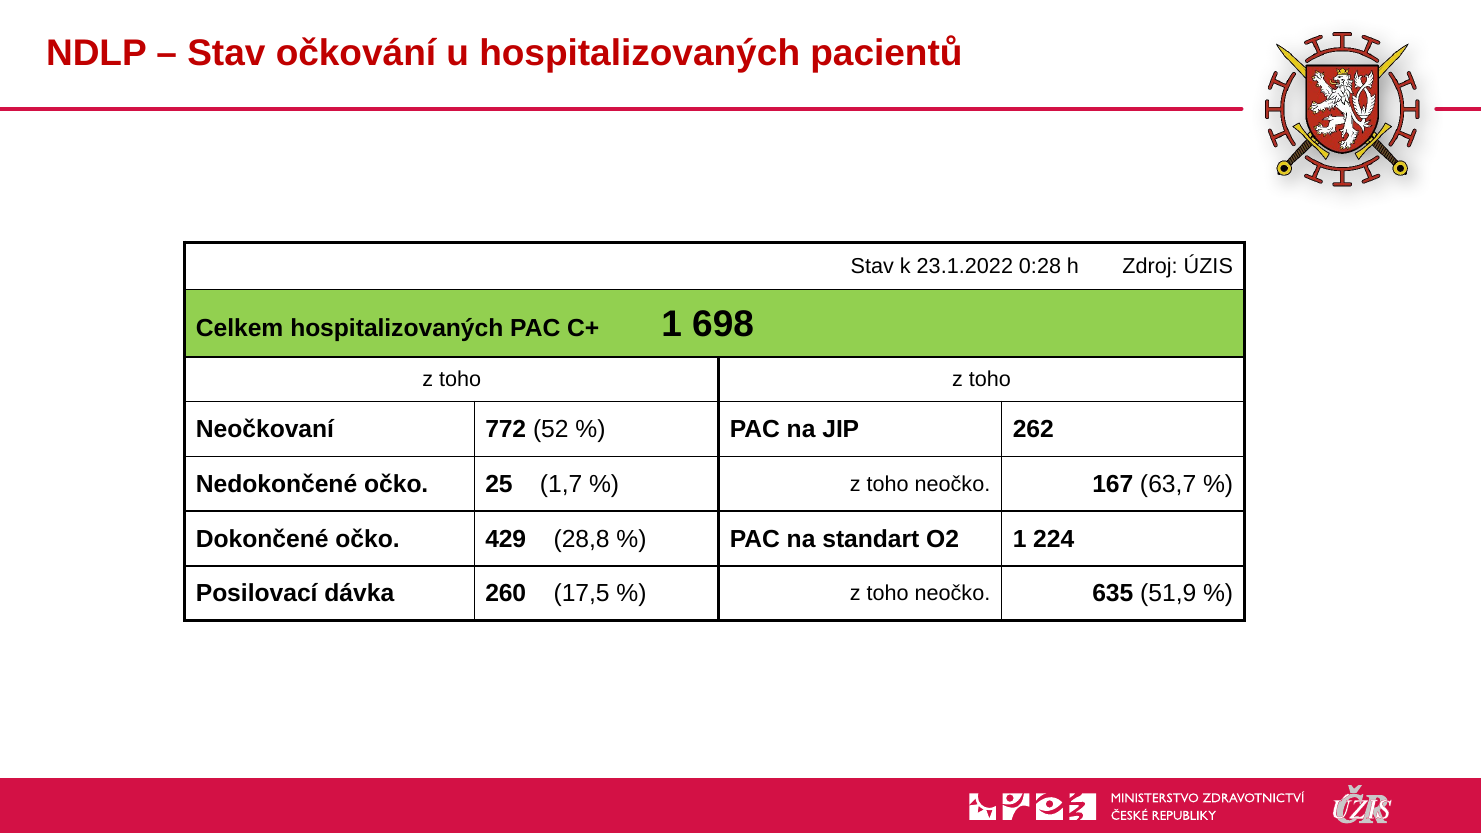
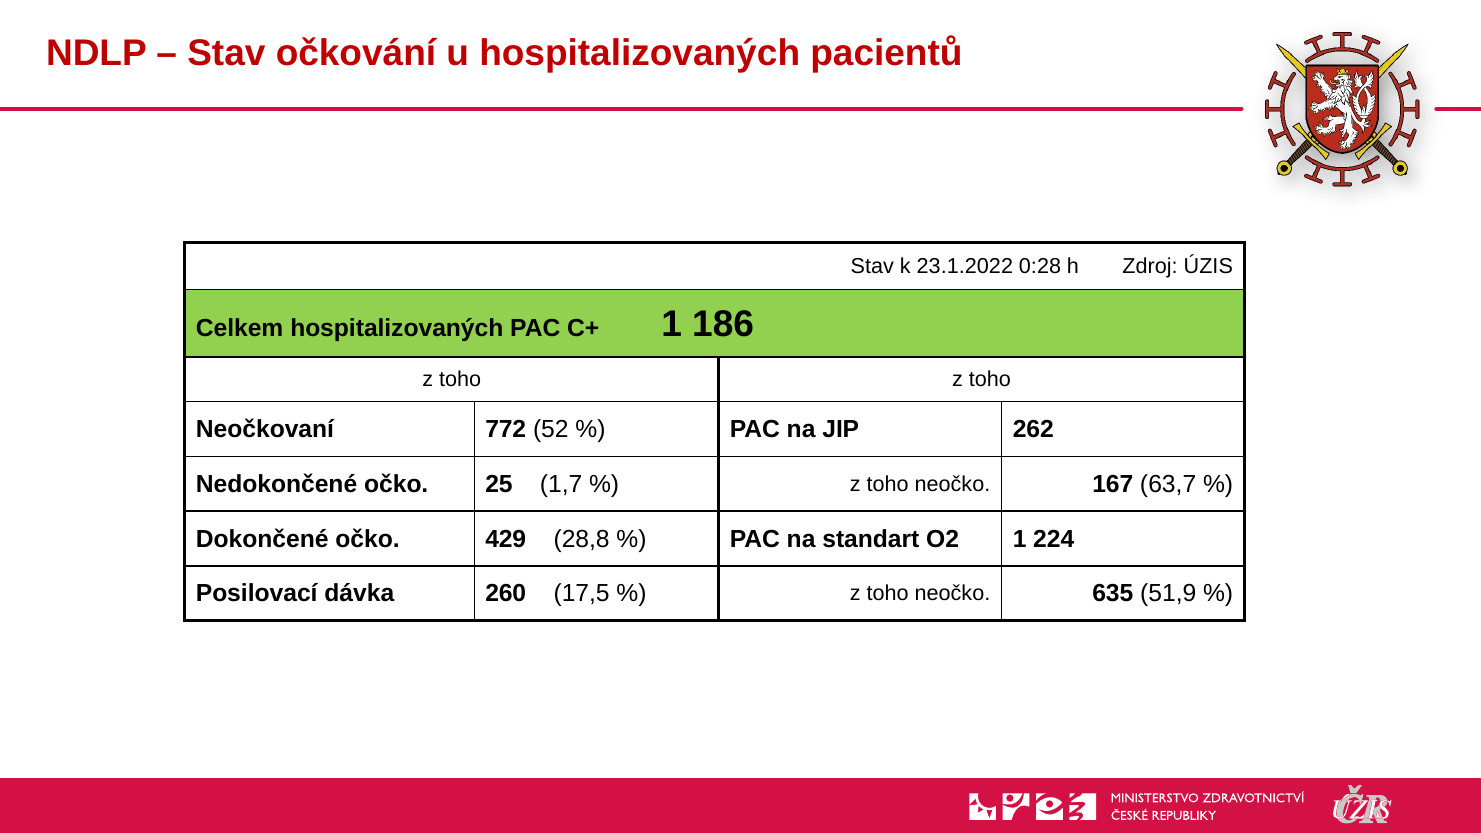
698: 698 -> 186 (723, 324)
